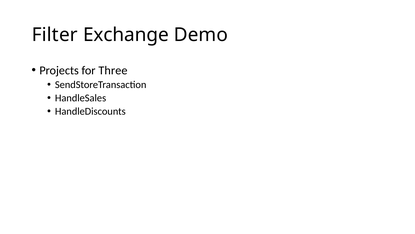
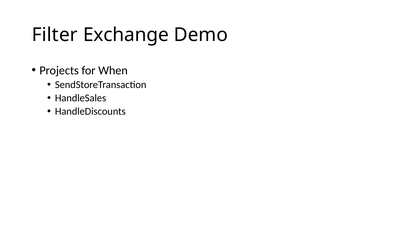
Three: Three -> When (113, 70)
